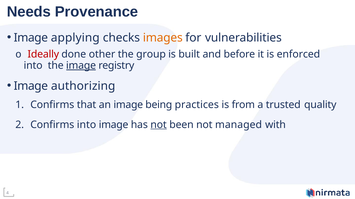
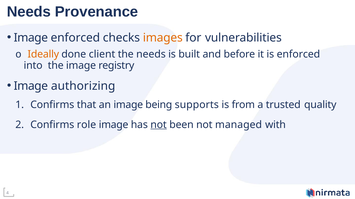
Image applying: applying -> enforced (75, 38)
Ideally colour: red -> orange (43, 54)
other: other -> client (102, 54)
the group: group -> needs (151, 54)
image underline: present -> none (81, 66)
practices: practices -> supports (197, 105)
Confirms into: into -> role (87, 125)
